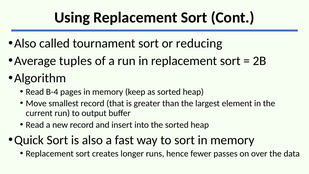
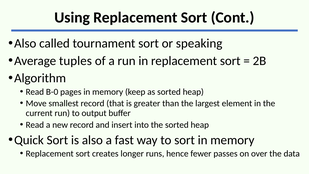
reducing: reducing -> speaking (199, 43)
B-4: B-4 -> B-0 (52, 92)
